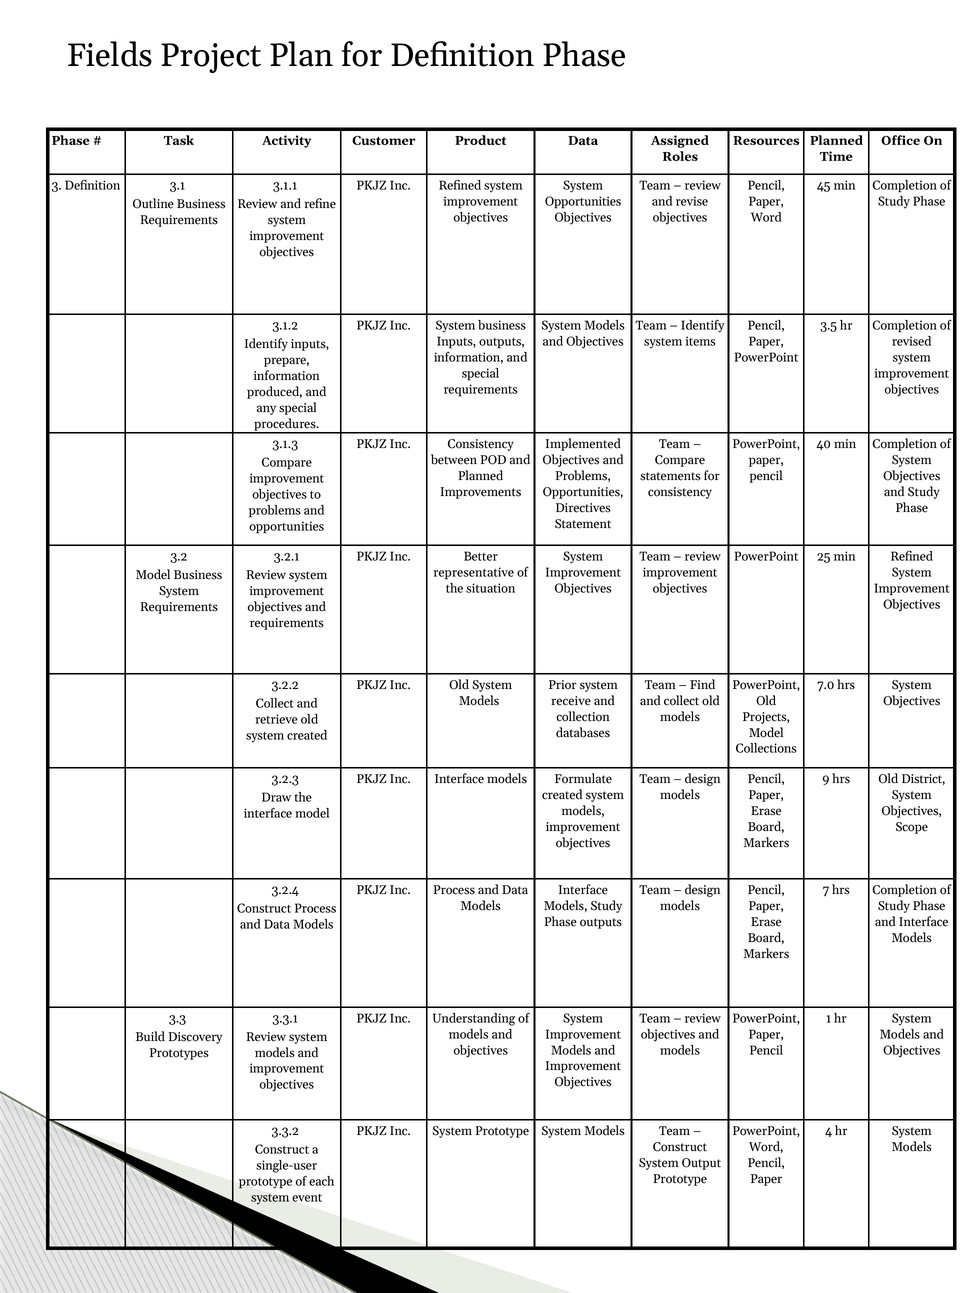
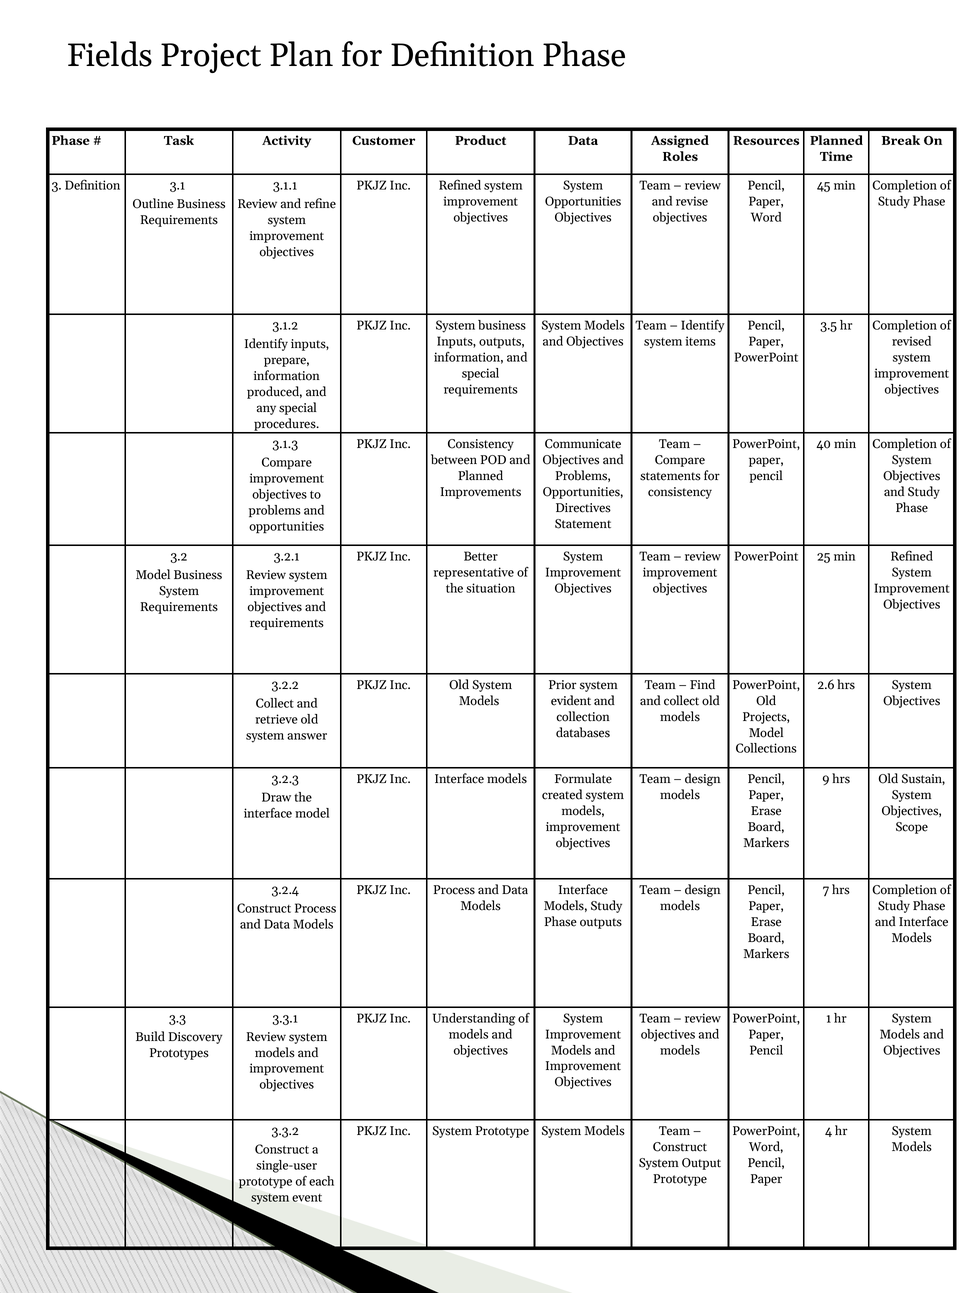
Office: Office -> Break (901, 141)
Implemented: Implemented -> Communicate (583, 444)
7.0: 7.0 -> 2.6 (826, 685)
receive: receive -> evident (571, 701)
system created: created -> answer (307, 736)
District: District -> Sustain (923, 779)
